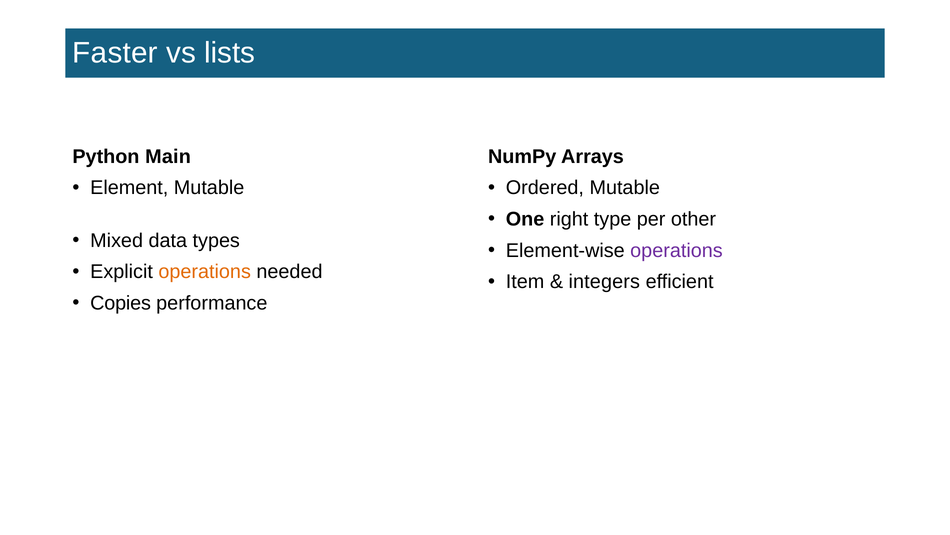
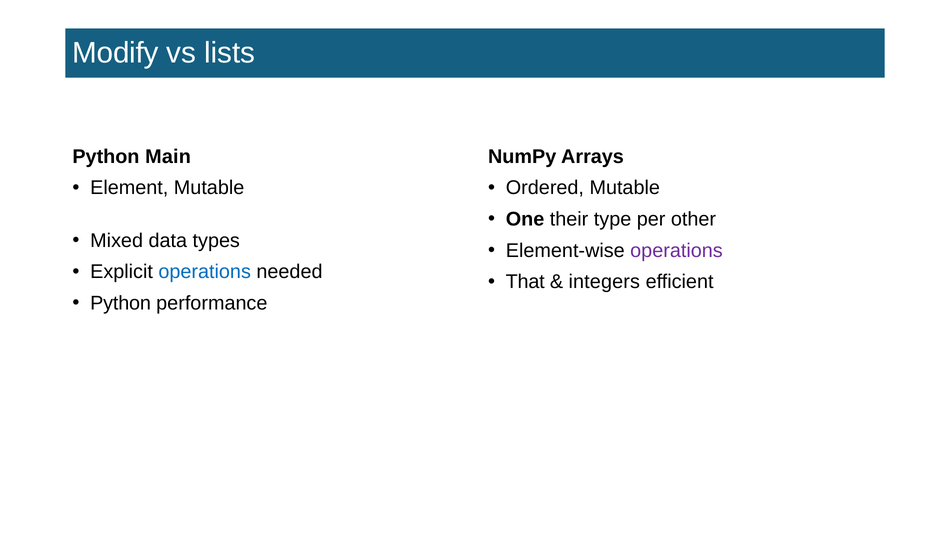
Faster: Faster -> Modify (115, 53)
right: right -> their (569, 219)
operations colour: orange -> blue (205, 272)
Item: Item -> That (525, 281)
Copies: Copies -> Python (121, 303)
